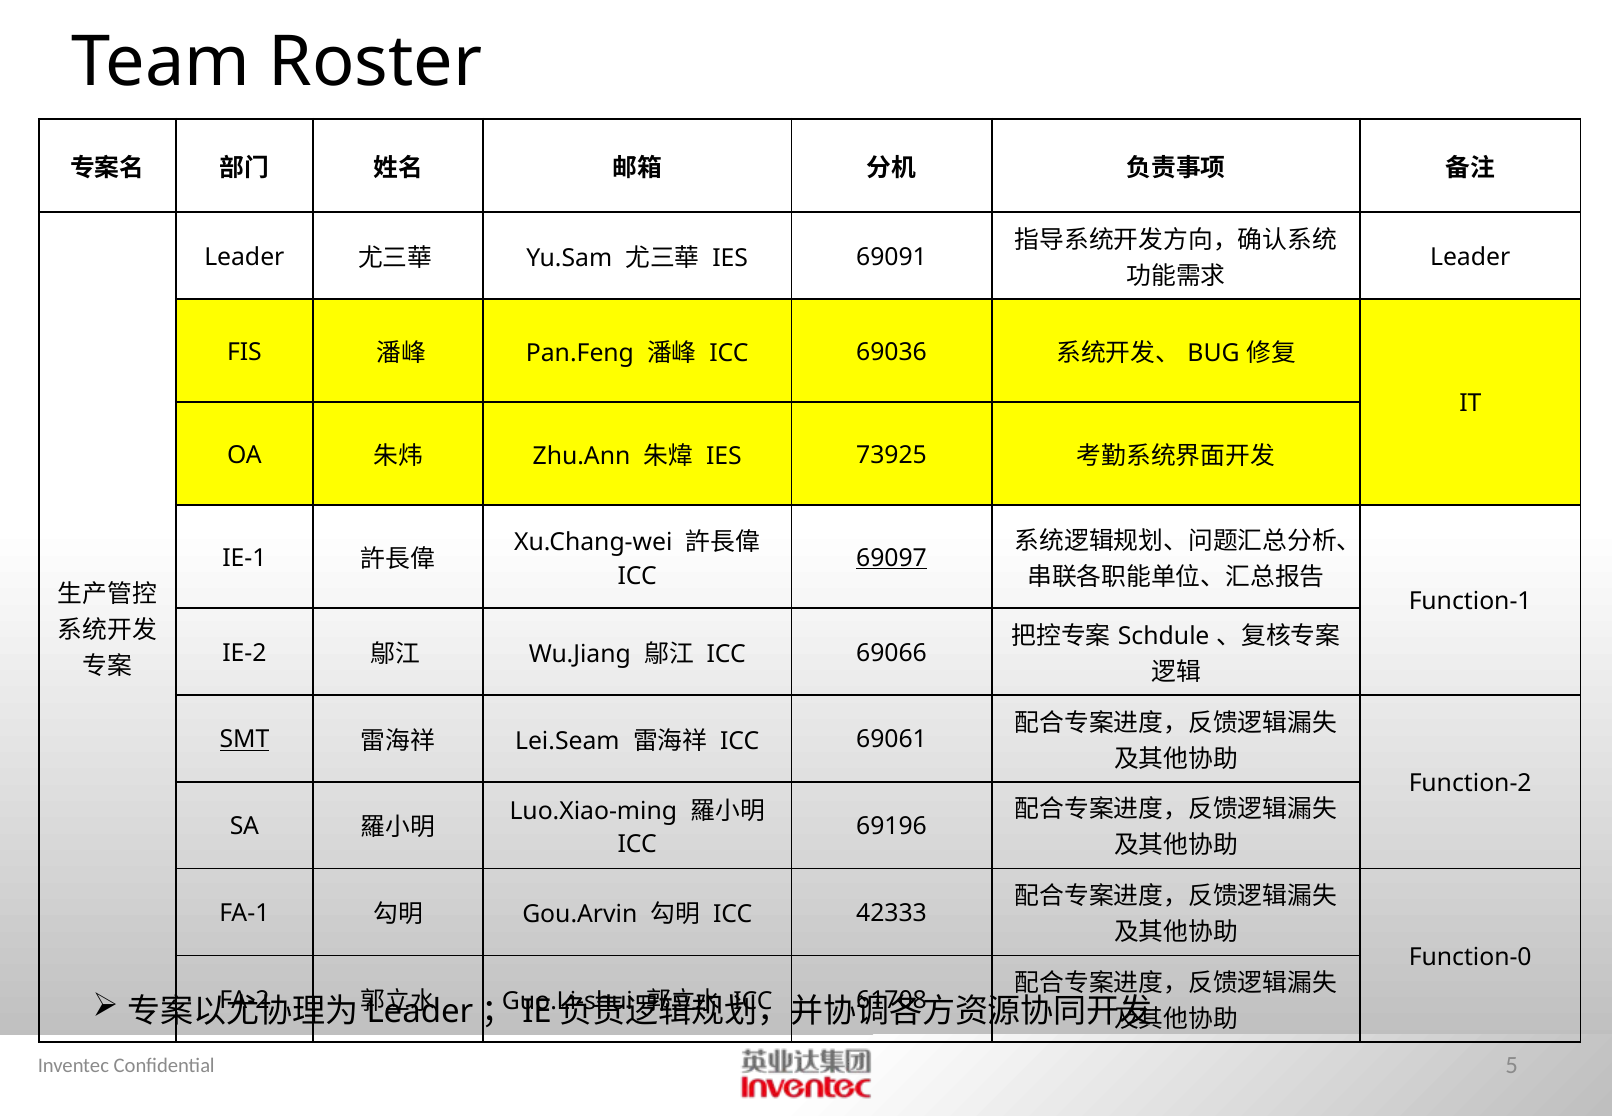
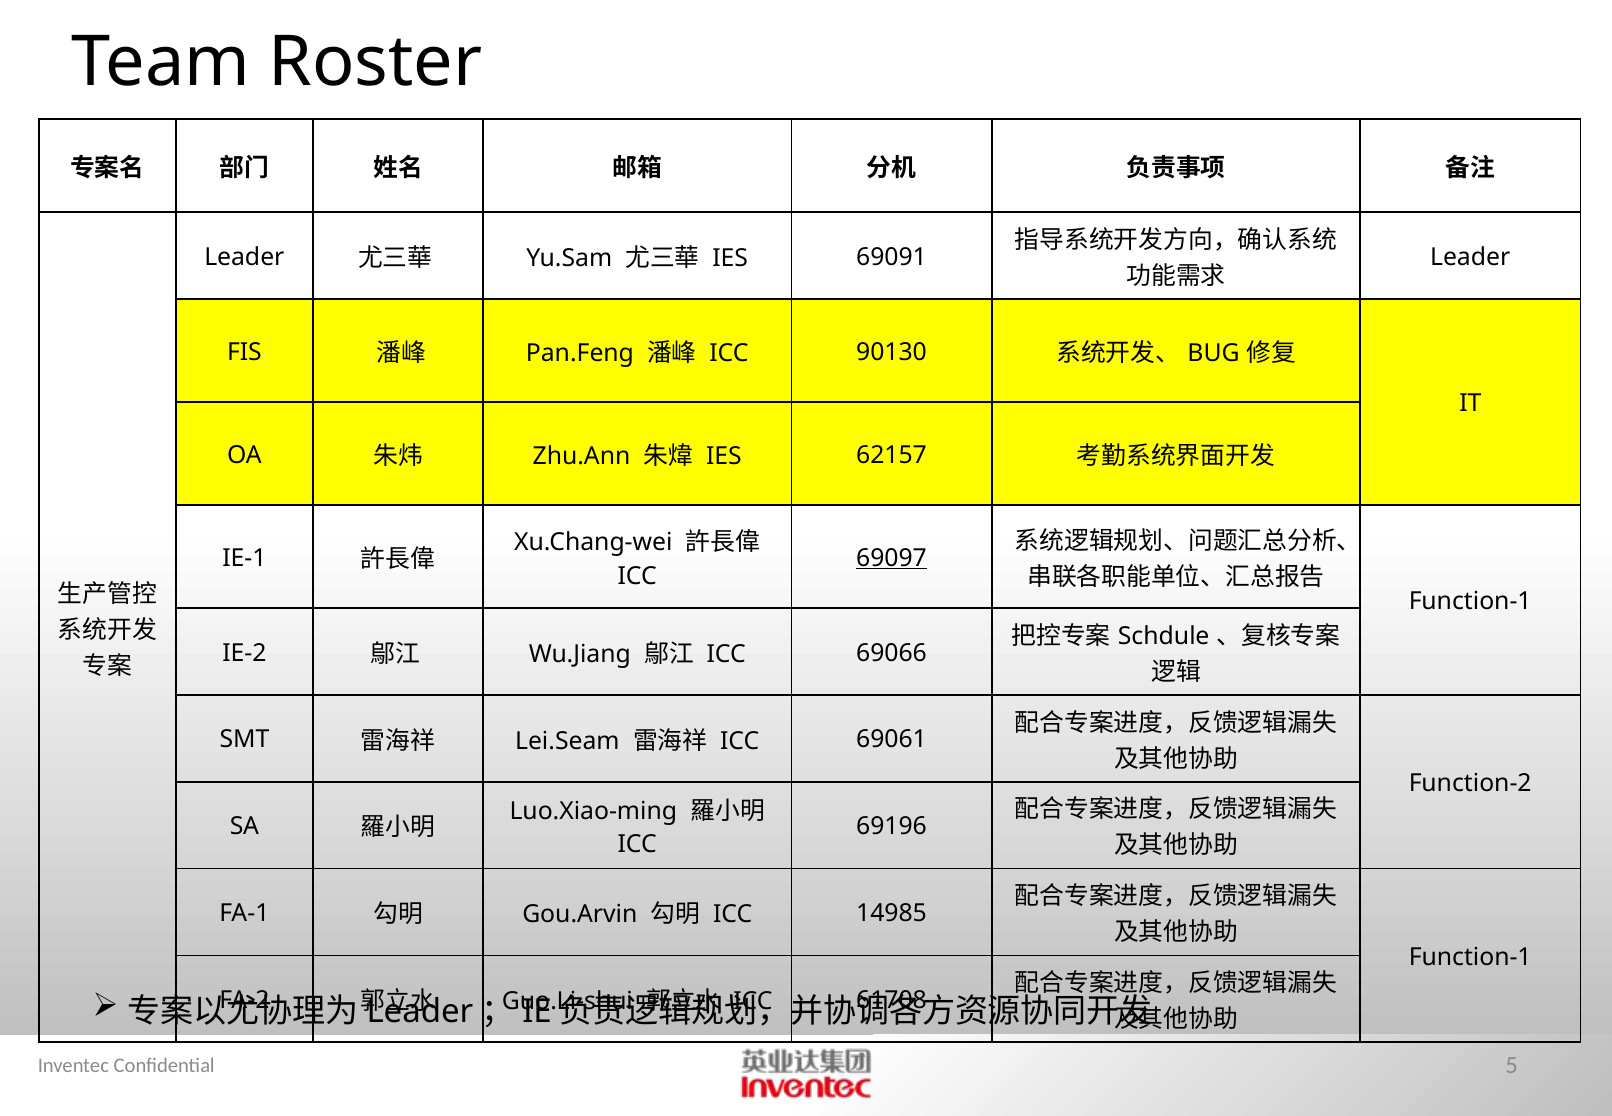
69036: 69036 -> 90130 (892, 352)
73925: 73925 -> 62157 (892, 455)
SMT underline: present -> none (244, 740)
42333: 42333 -> 14985 (892, 913)
Function-0: Function-0 -> Function-1 (1470, 957)
